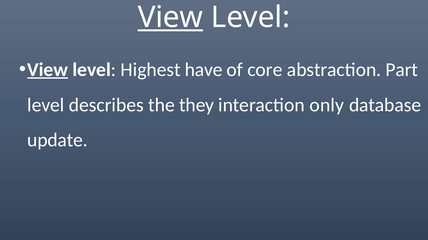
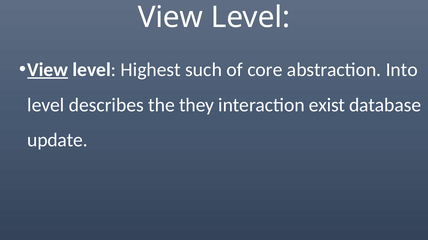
View underline: present -> none (170, 18)
have: have -> such (204, 70)
Part: Part -> Into (402, 70)
only: only -> exist (327, 105)
